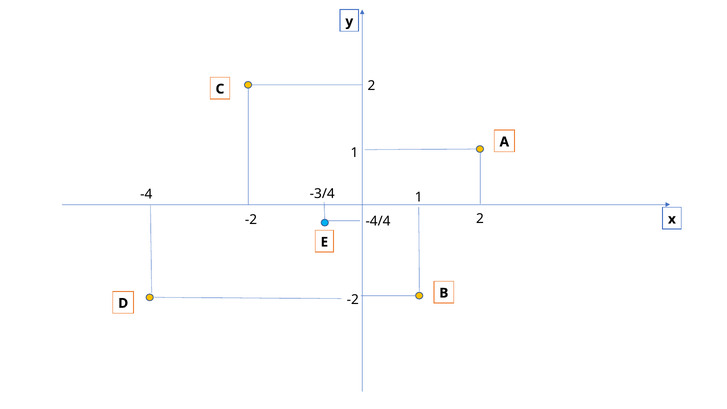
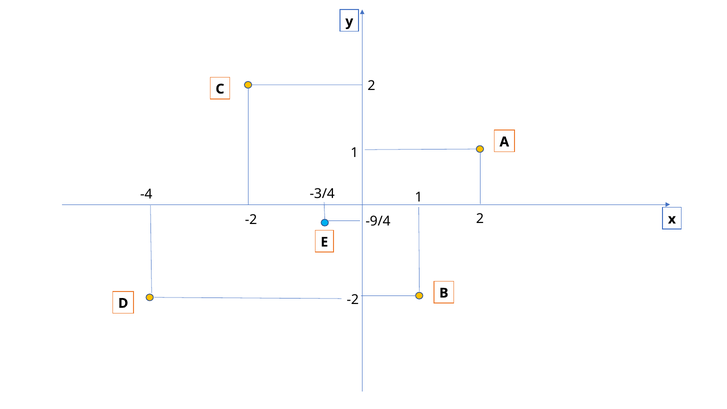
-4/4: -4/4 -> -9/4 (378, 221)
